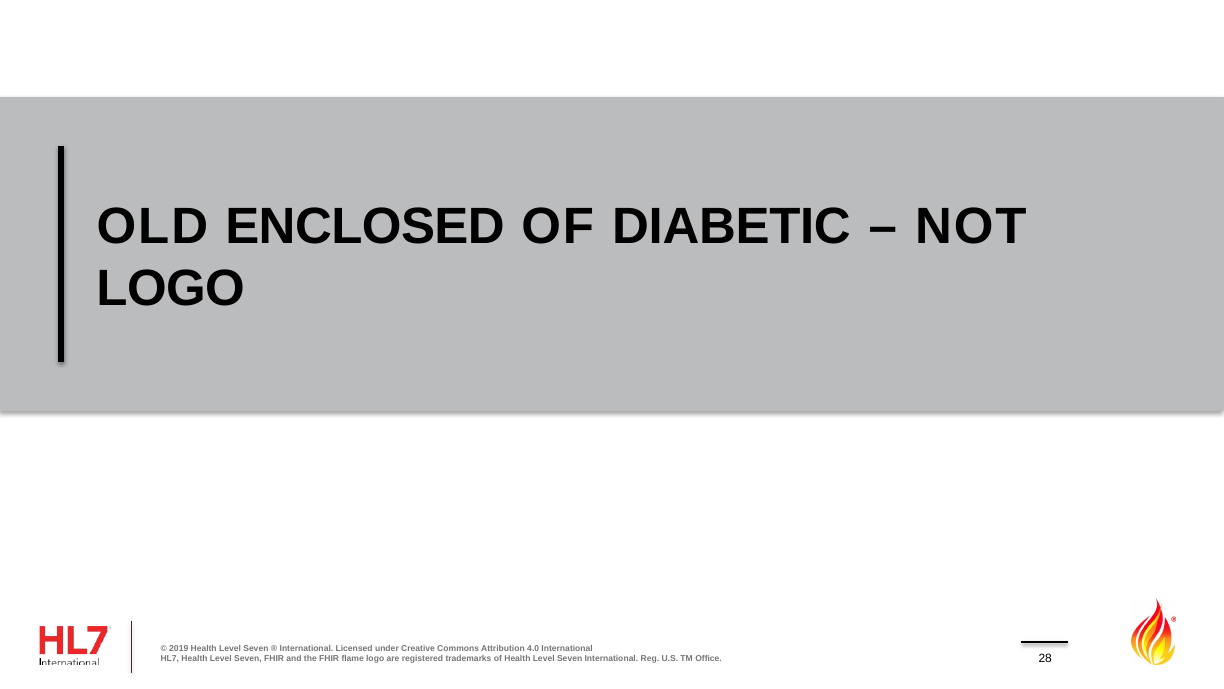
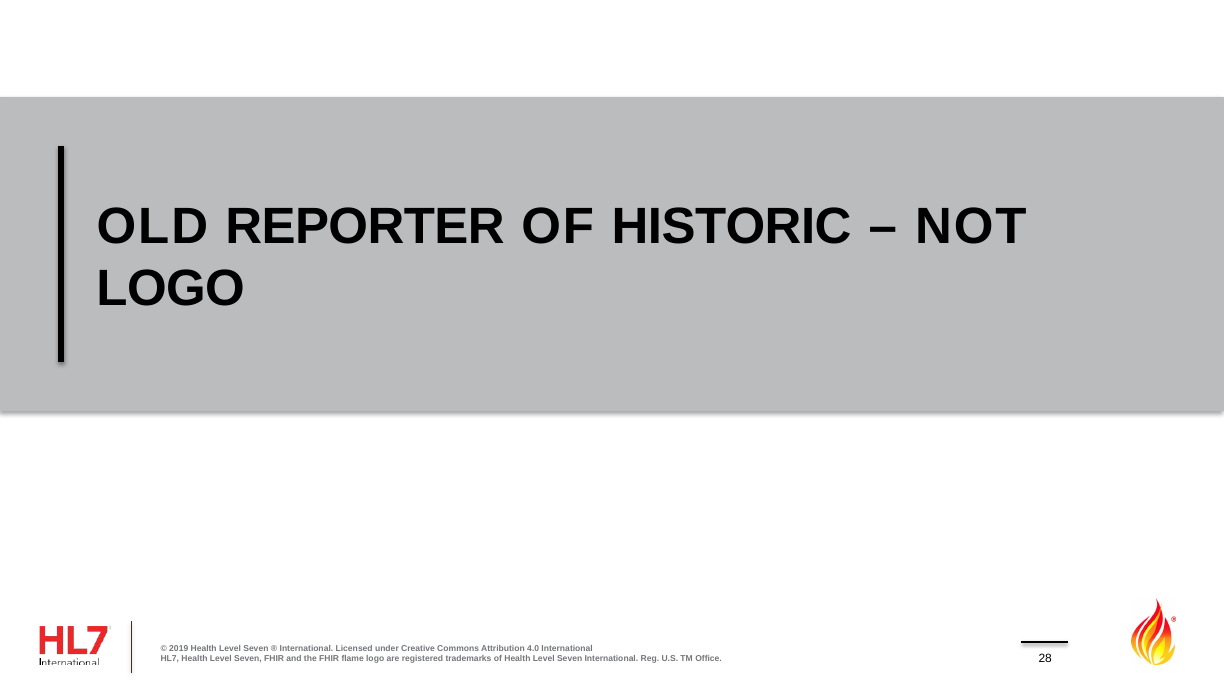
ENCLOSED: ENCLOSED -> REPORTER (365, 227)
DIABETIC: DIABETIC -> HISTORIC (732, 227)
